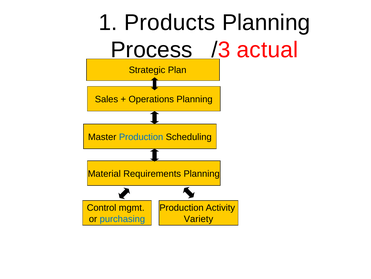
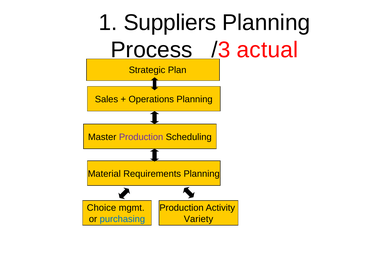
Products: Products -> Suppliers (170, 23)
Production colour: blue -> purple (141, 137)
Control: Control -> Choice (101, 207)
